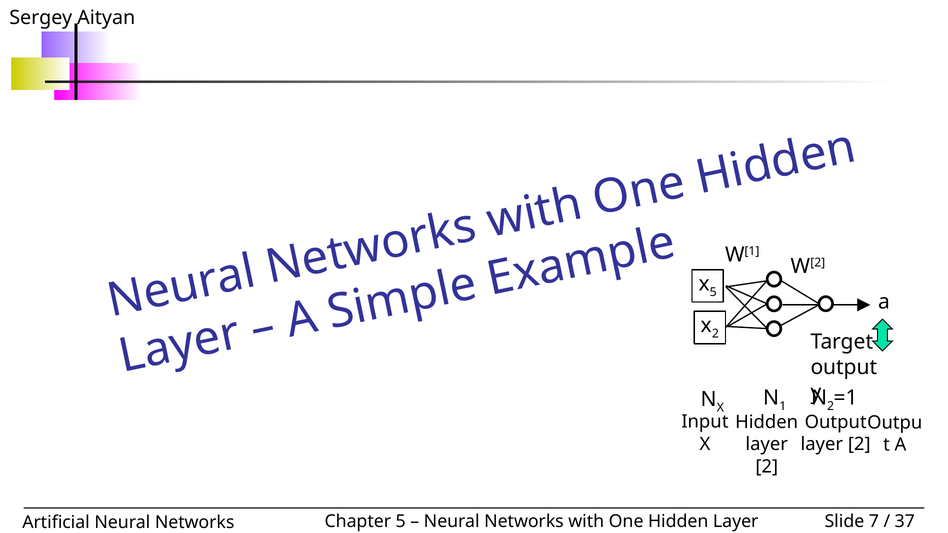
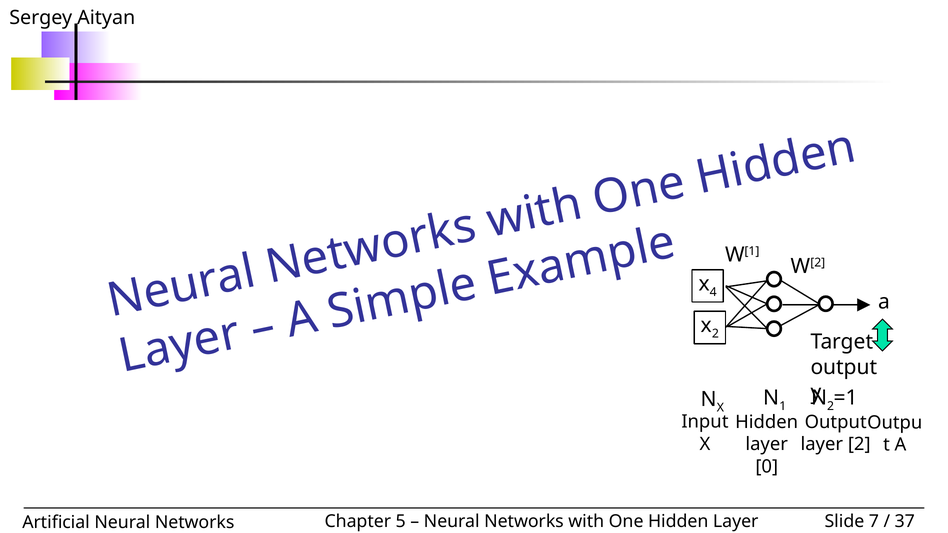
x 5: 5 -> 4 (713, 292)
2: 2 -> 0 (767, 467)
